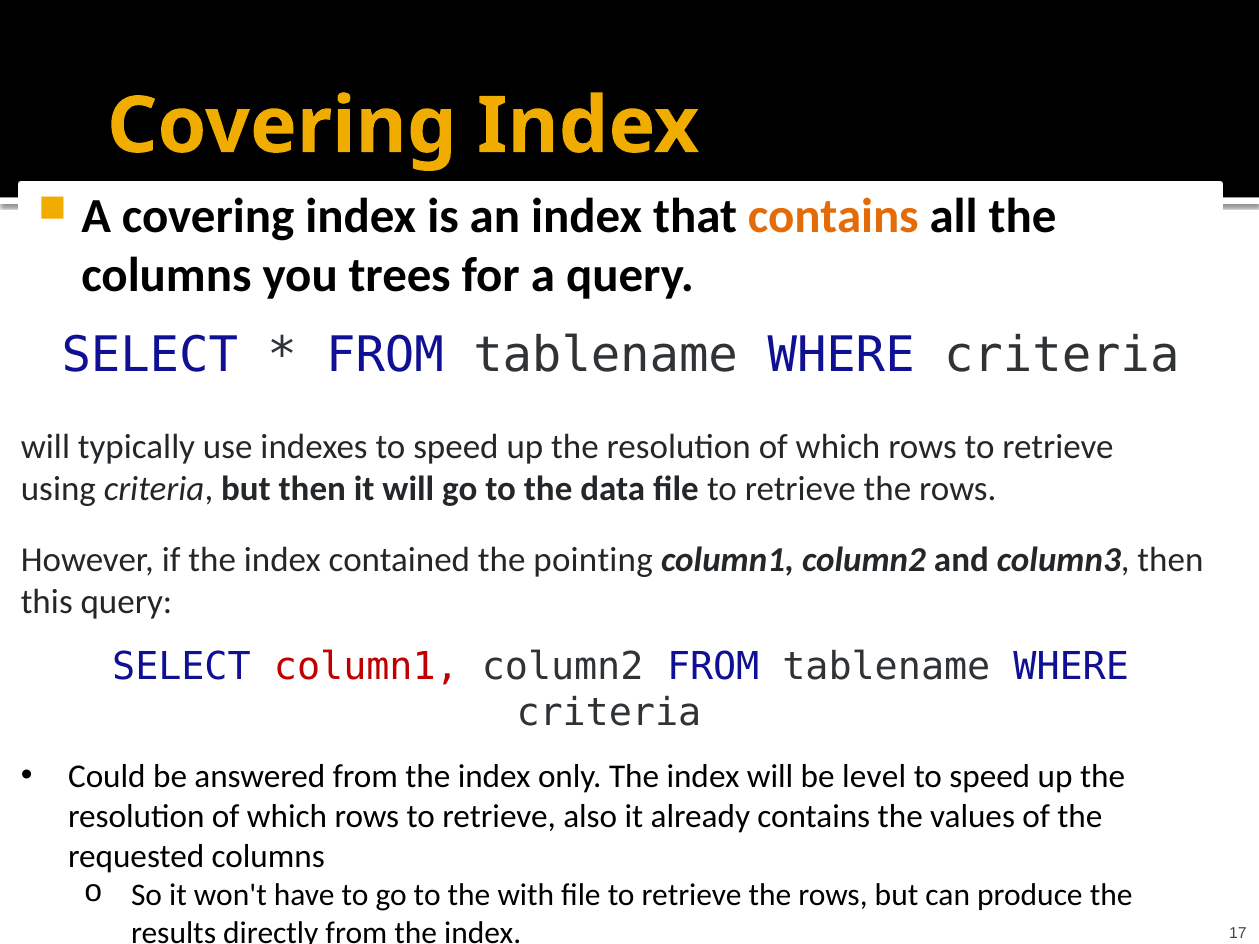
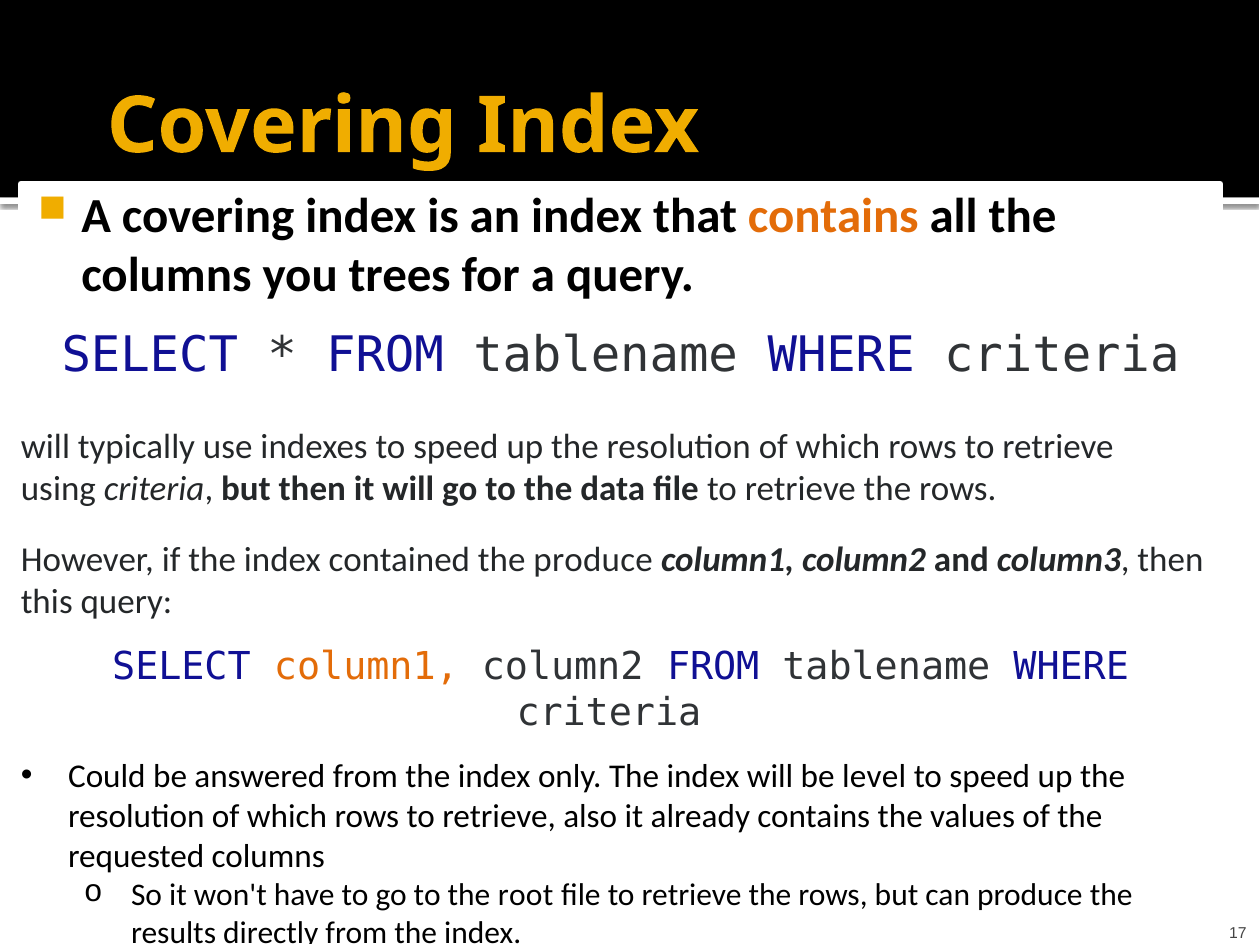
the pointing: pointing -> produce (593, 560)
column1 colour: red -> orange (366, 667)
with: with -> root (526, 895)
